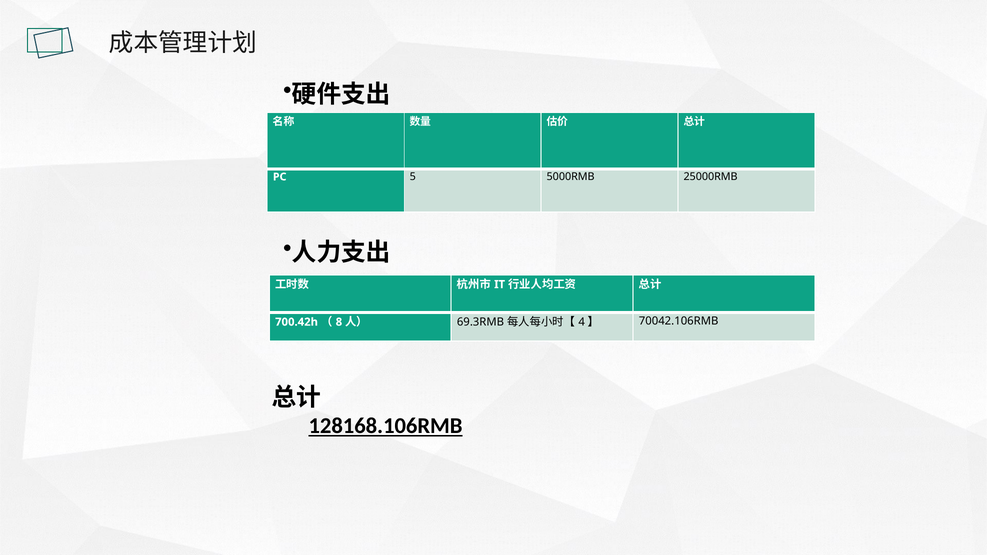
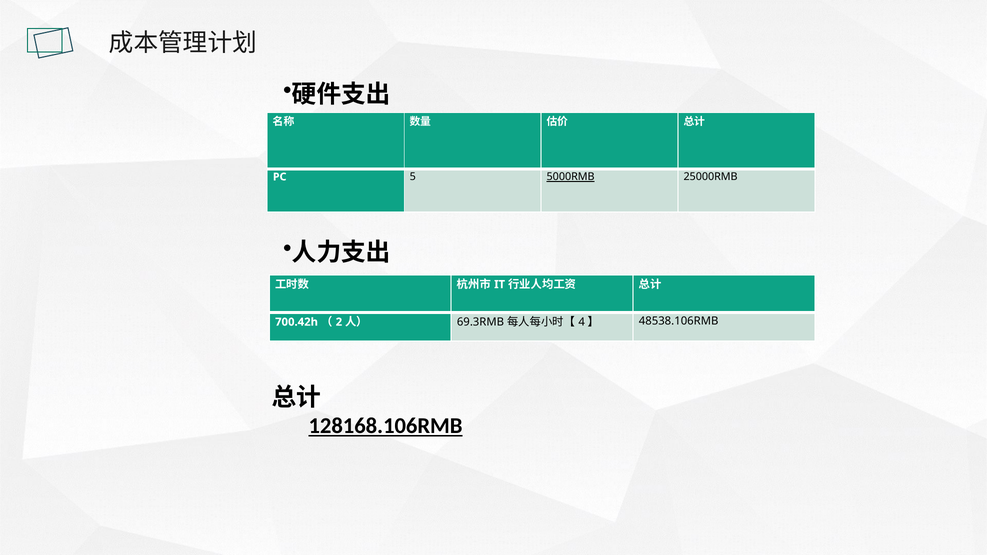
5000RMB underline: none -> present (571, 177)
8: 8 -> 2 (339, 322)
70042.106RMB: 70042.106RMB -> 48538.106RMB (679, 321)
